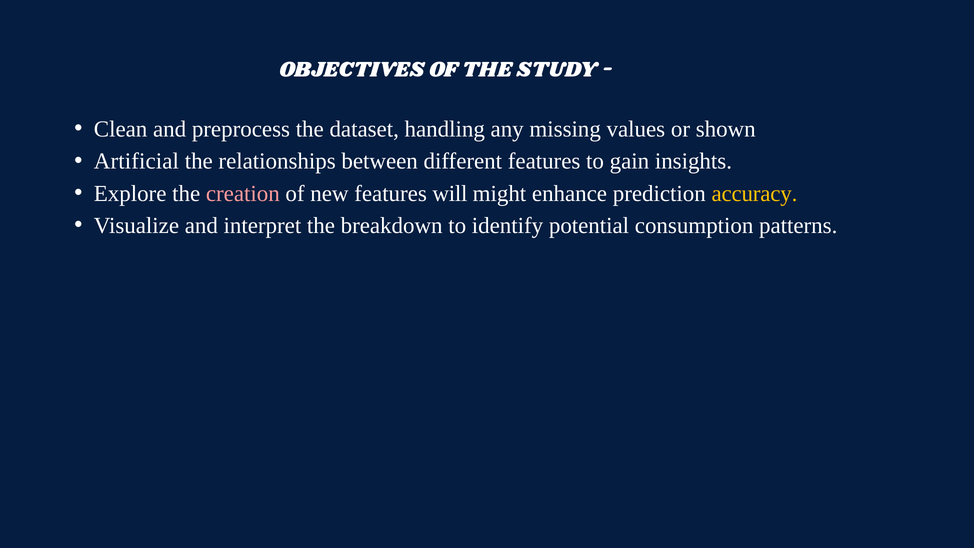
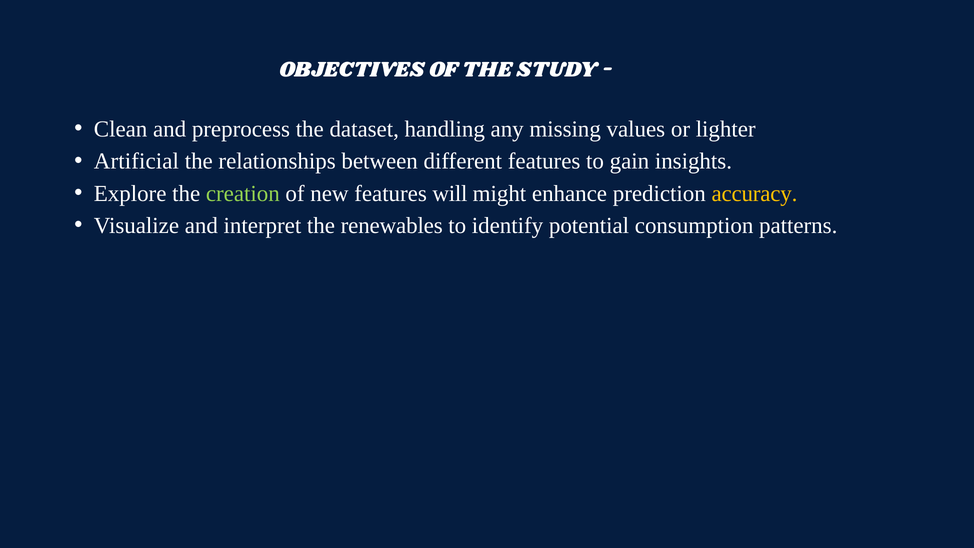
shown: shown -> lighter (726, 129)
creation colour: pink -> light green (243, 193)
breakdown: breakdown -> renewables (392, 226)
